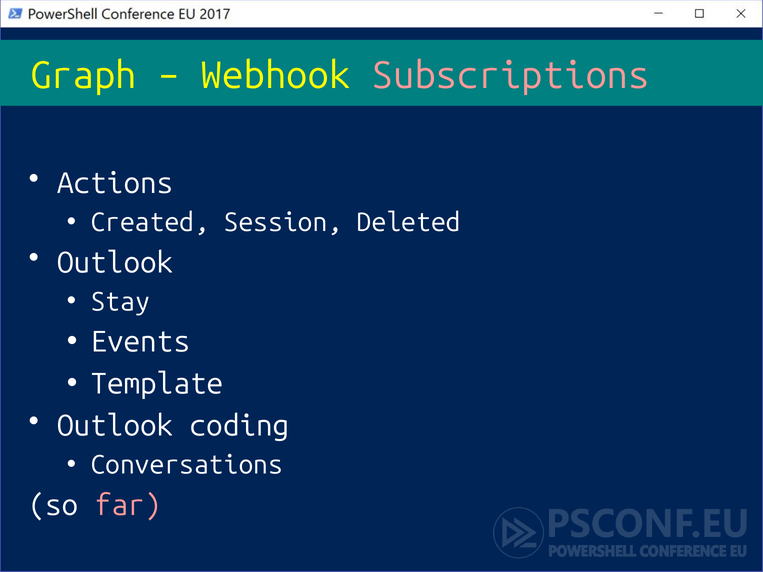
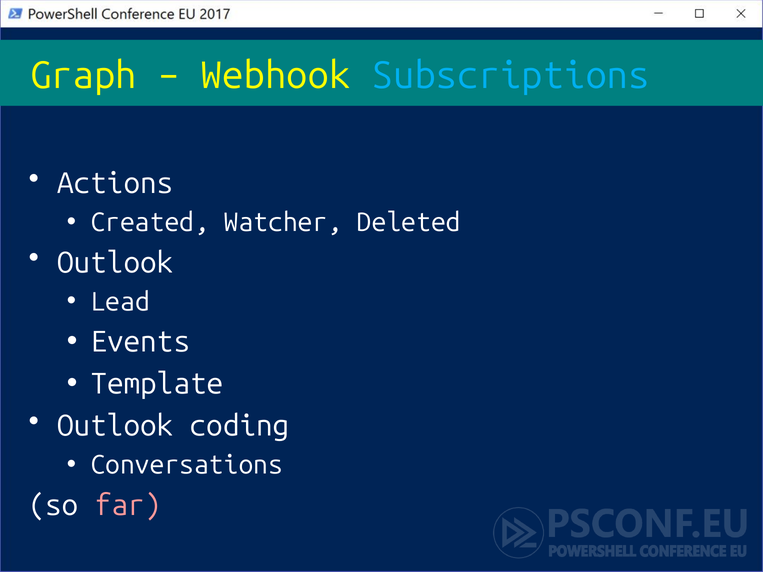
Subscriptions colour: pink -> light blue (511, 75)
Session: Session -> Watcher (283, 223)
Stay: Stay -> Lead (120, 302)
